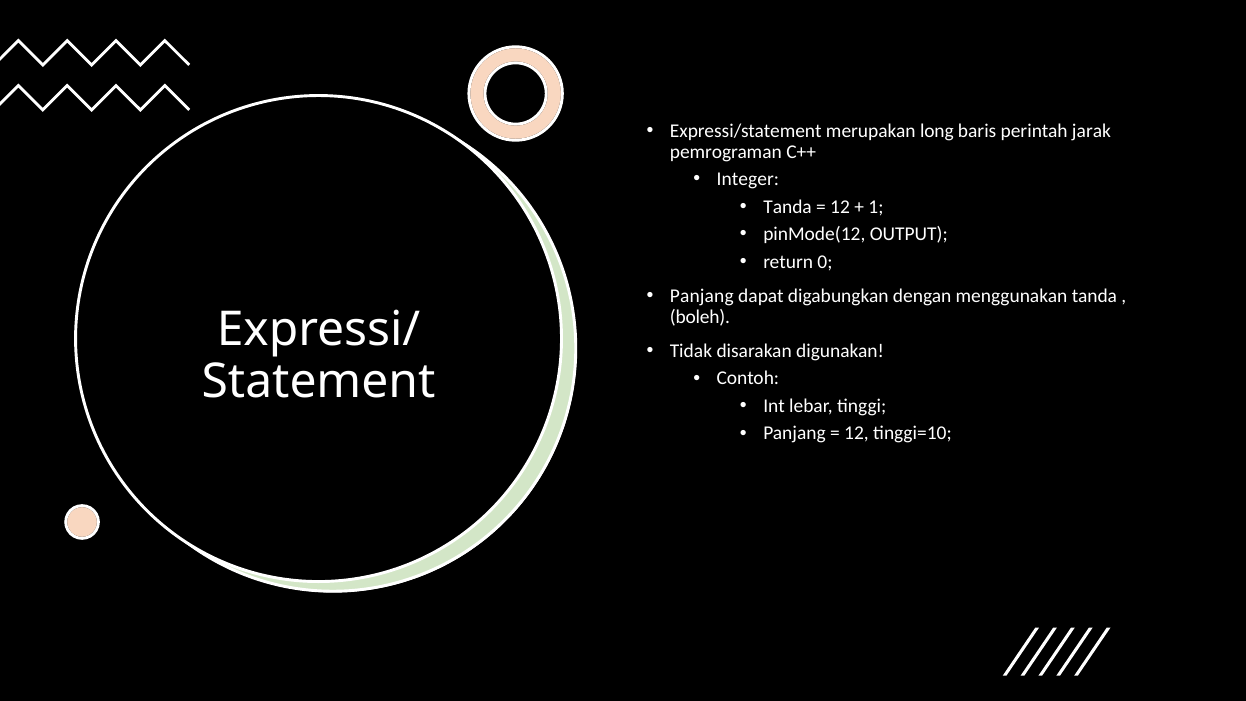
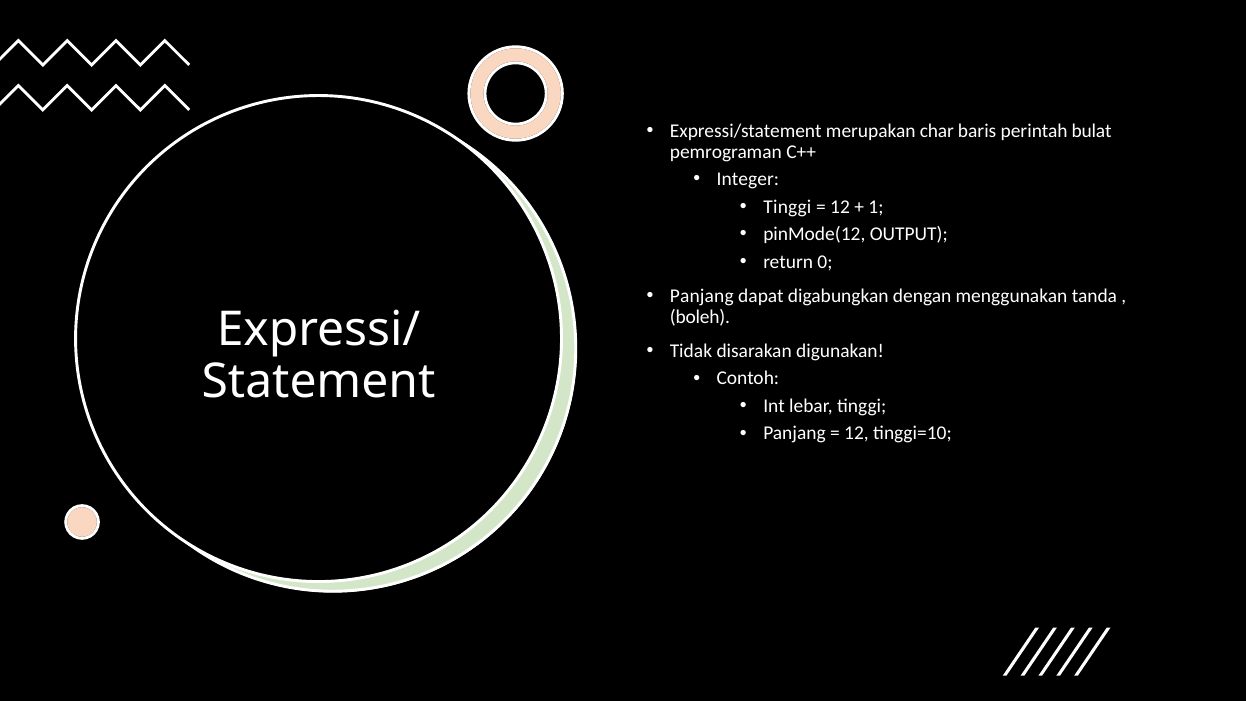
long: long -> char (937, 131)
jarak: jarak -> bulat (1092, 131)
Tanda: Tanda -> Tinggi (787, 207)
